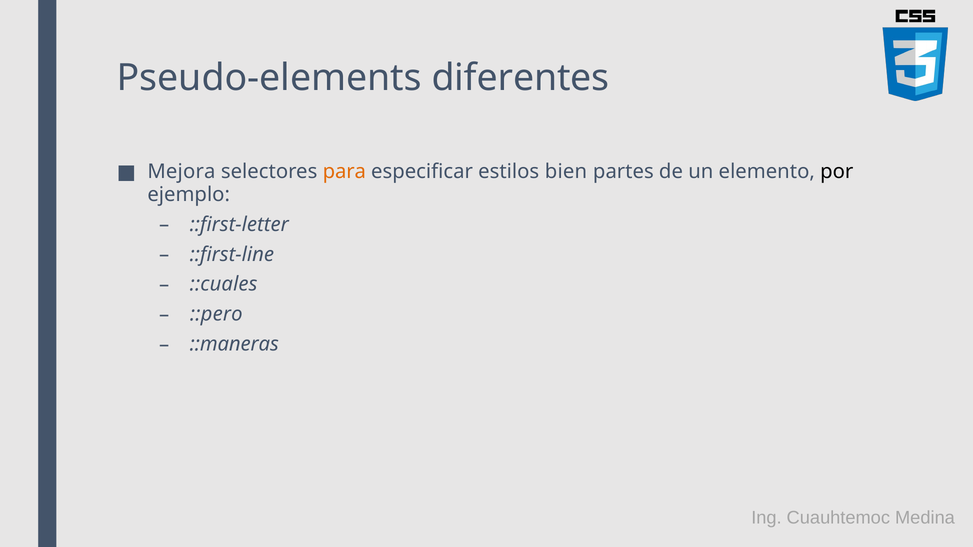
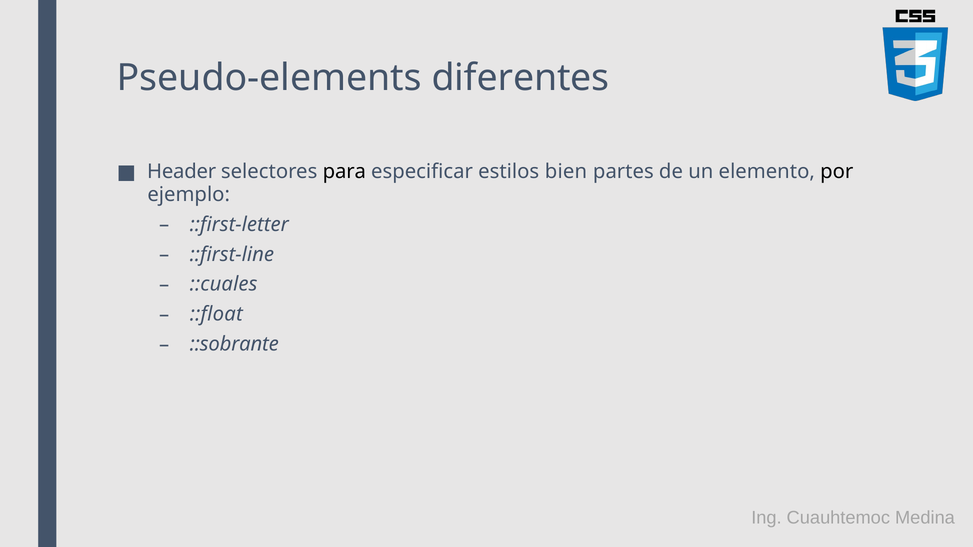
Mejora: Mejora -> Header (182, 172)
para colour: orange -> black (344, 172)
::pero: ::pero -> ::float (216, 314)
::maneras: ::maneras -> ::sobrante (234, 344)
